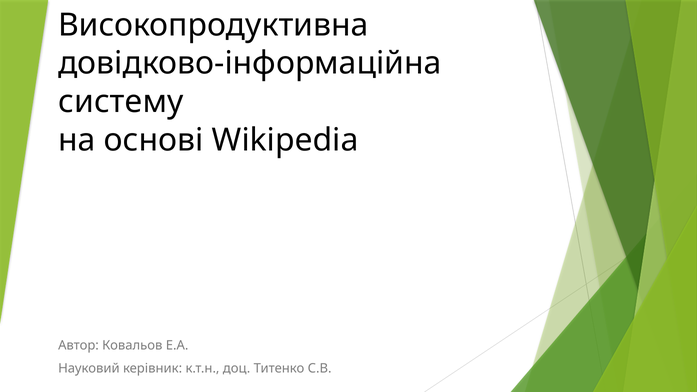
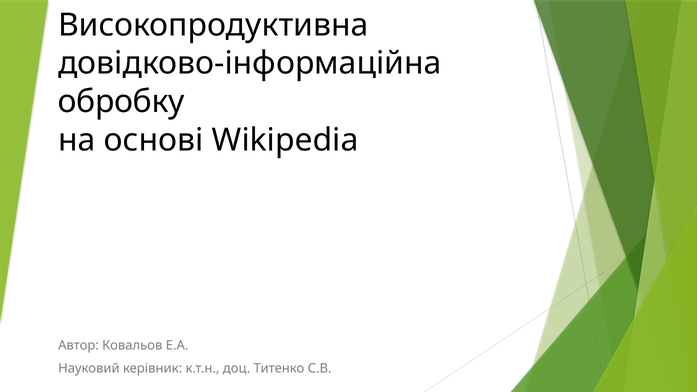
систему: систему -> обробку (121, 102)
